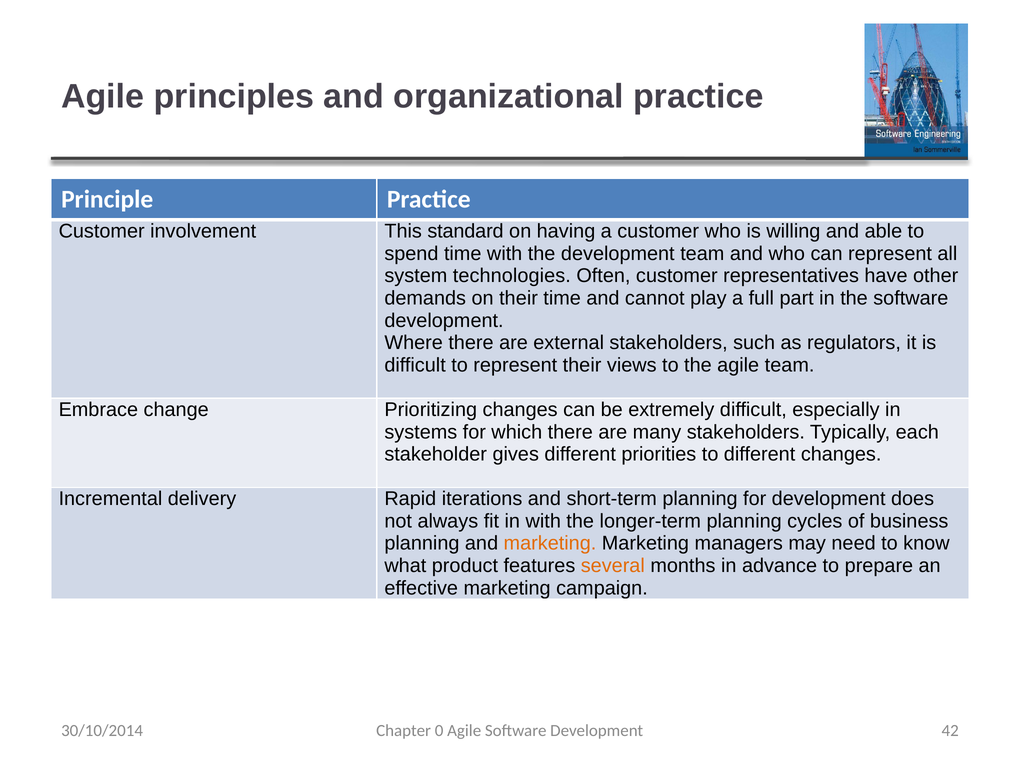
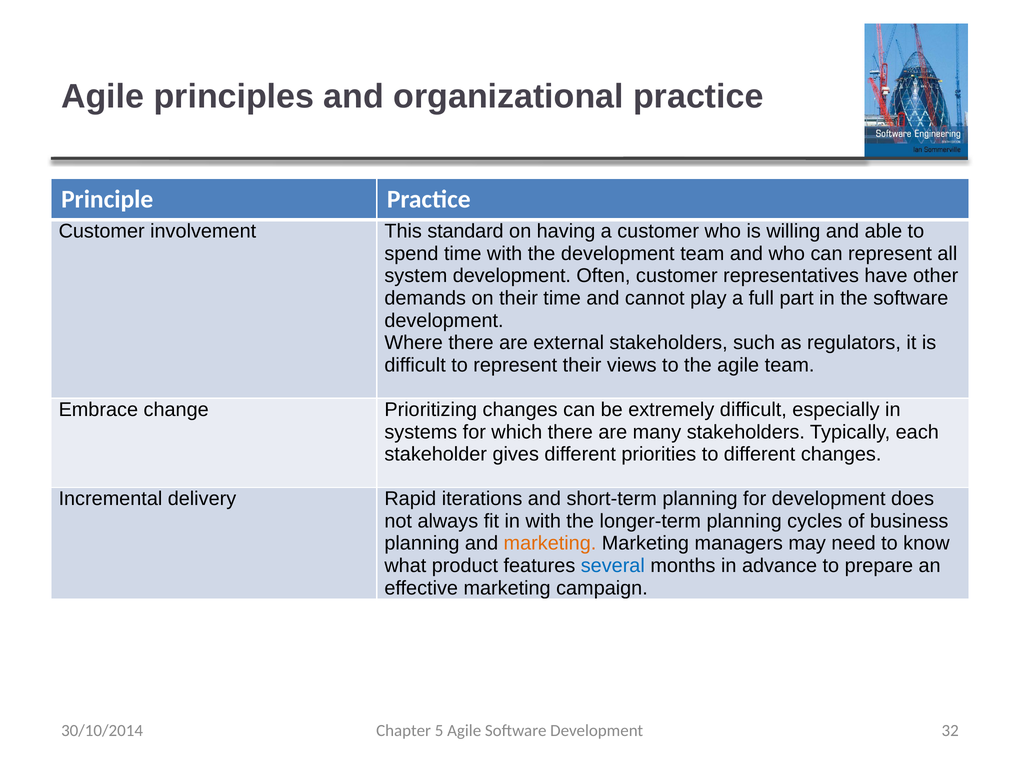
system technologies: technologies -> development (512, 276)
several colour: orange -> blue (613, 566)
0: 0 -> 5 (439, 731)
42: 42 -> 32 (950, 730)
